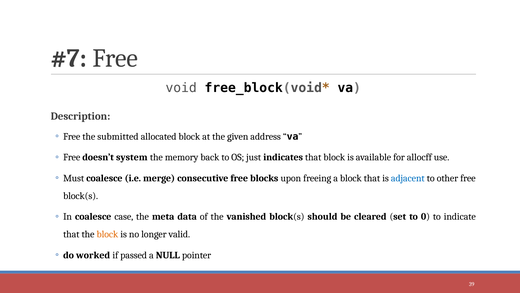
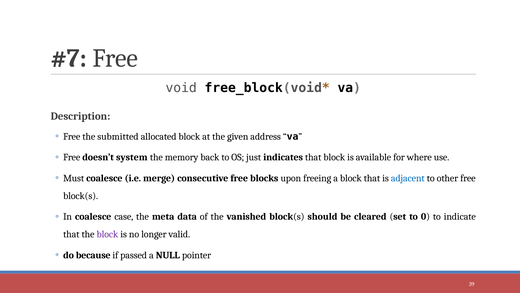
allocff: allocff -> where (419, 157)
block colour: orange -> purple (107, 234)
worked: worked -> because (93, 255)
